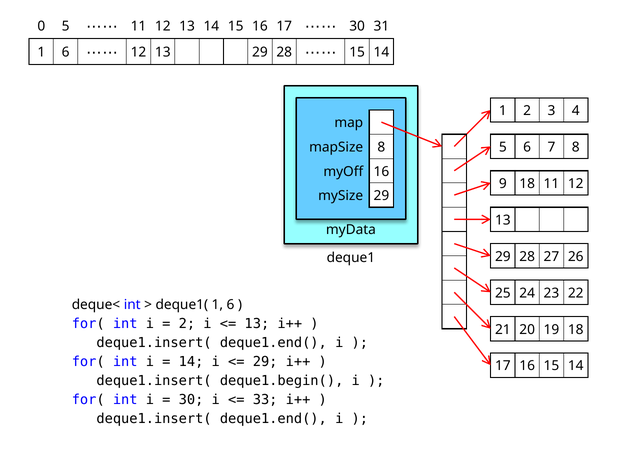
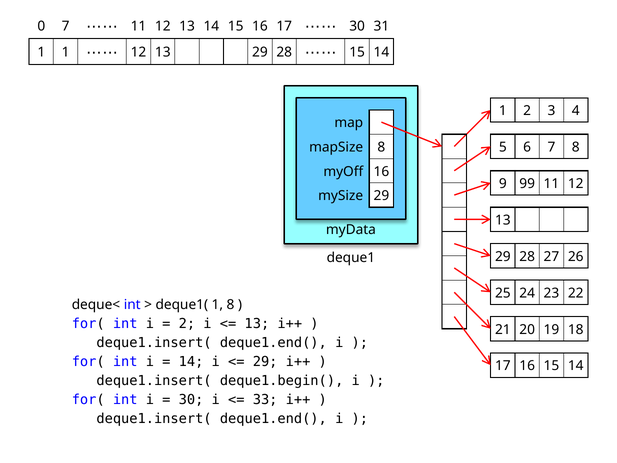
0 5: 5 -> 7 (66, 26)
6: 6 -> 1 (66, 52)
9 18: 18 -> 99 (527, 184)
deque1( 1 6: 6 -> 8 (231, 304)
